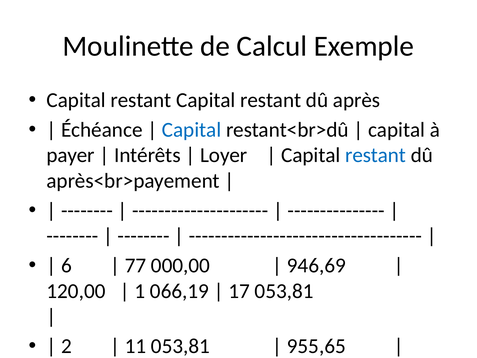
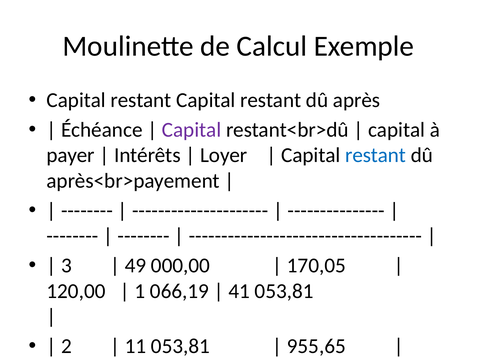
Capital colour: blue -> purple (192, 130)
6: 6 -> 3 (66, 265)
77: 77 -> 49 (135, 265)
946,69: 946,69 -> 170,05 (316, 265)
17: 17 -> 41 (239, 291)
